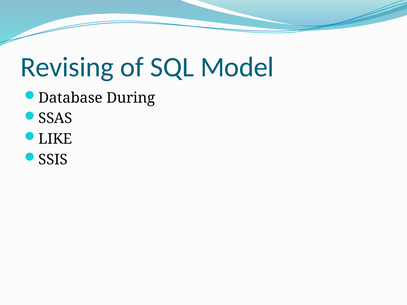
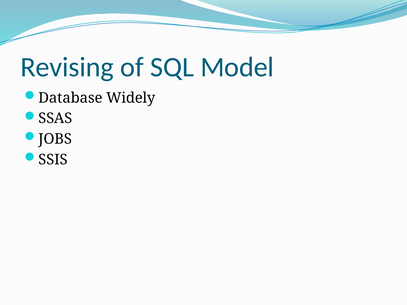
During: During -> Widely (131, 98)
LIKE: LIKE -> JOBS (55, 139)
